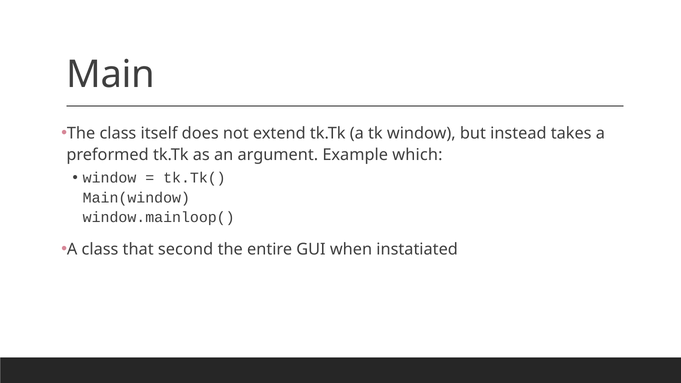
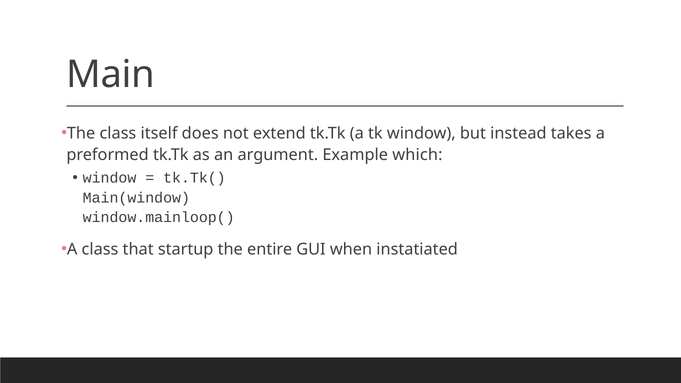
second: second -> startup (186, 250)
